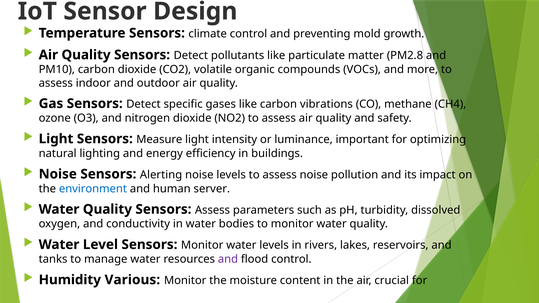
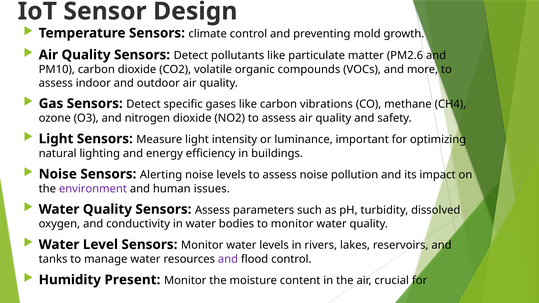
PM2.8: PM2.8 -> PM2.6 (405, 56)
environment colour: blue -> purple (93, 189)
server: server -> issues (212, 189)
Various: Various -> Present (132, 280)
